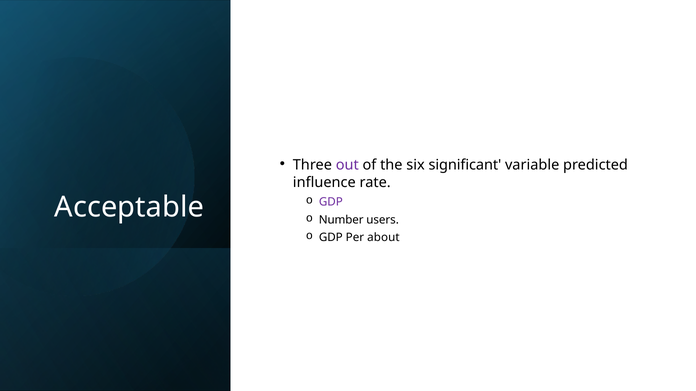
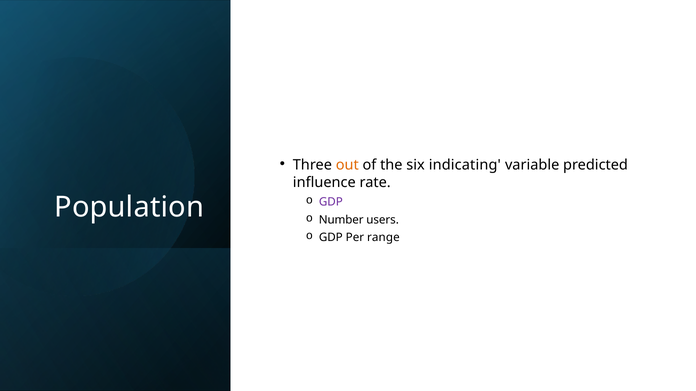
out colour: purple -> orange (347, 165)
significant: significant -> indicating (465, 165)
Acceptable: Acceptable -> Population (129, 208)
about: about -> range (383, 238)
